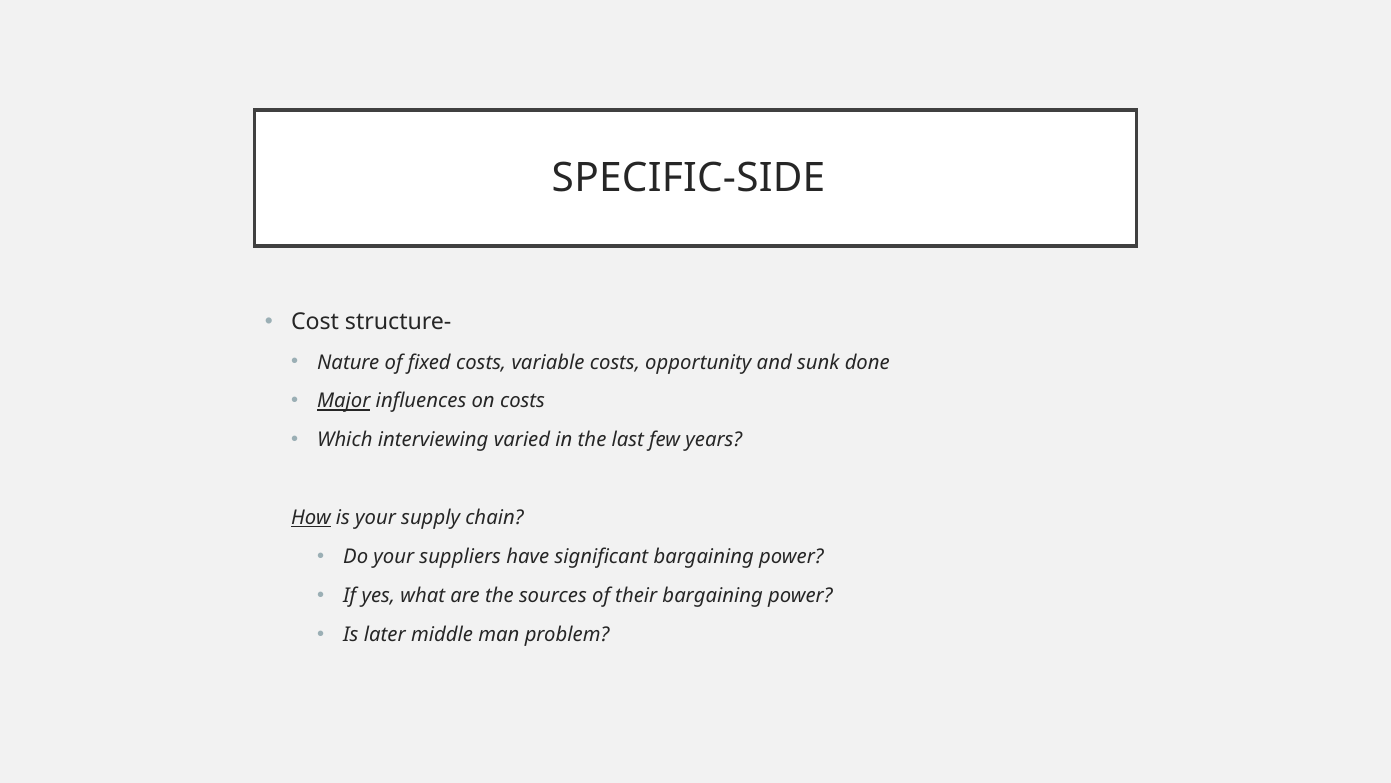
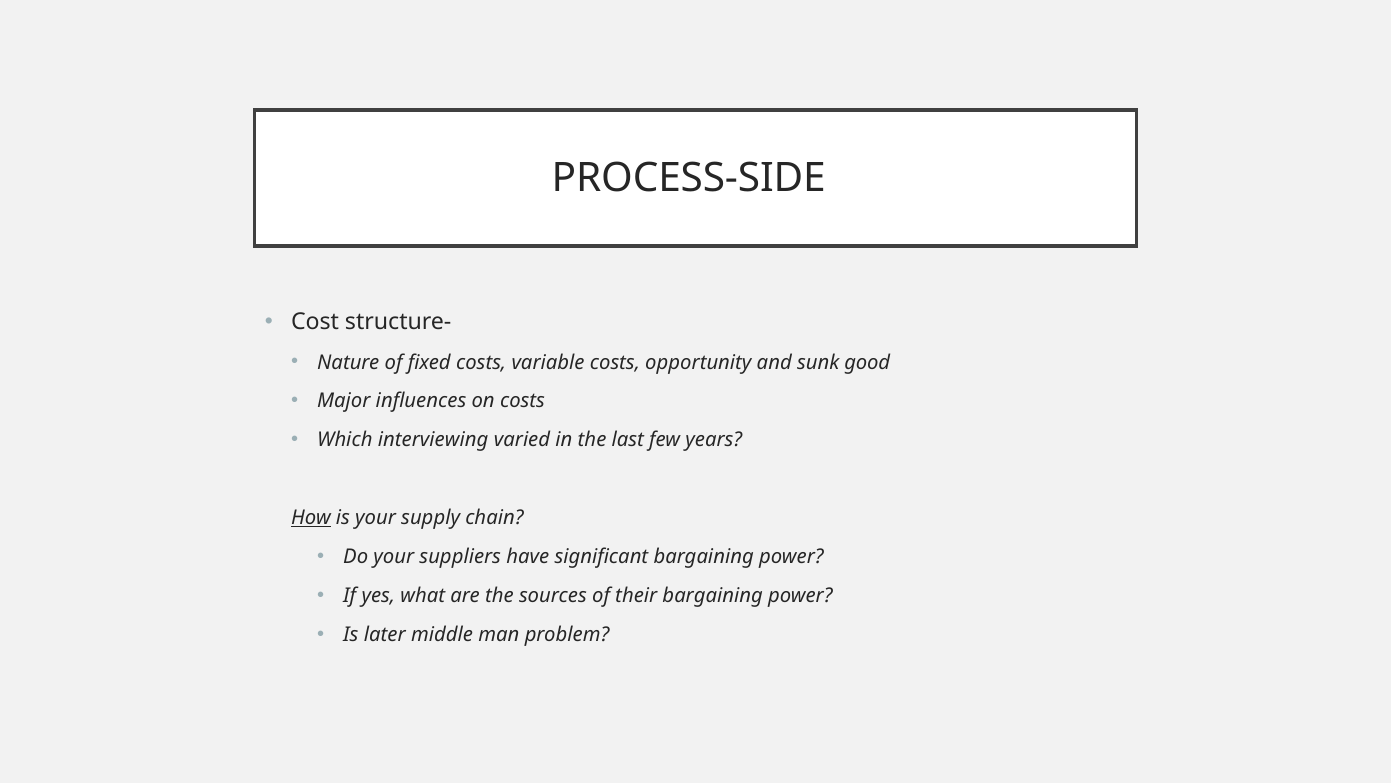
SPECIFIC-SIDE: SPECIFIC-SIDE -> PROCESS-SIDE (689, 178)
done: done -> good (867, 362)
Major underline: present -> none (344, 401)
